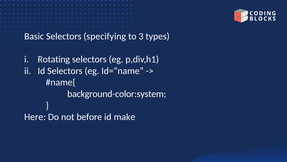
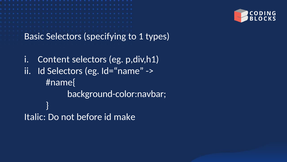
3: 3 -> 1 (141, 36)
Rotating: Rotating -> Content (54, 59)
background-color:system: background-color:system -> background-color:navbar (117, 94)
Here: Here -> Italic (35, 117)
